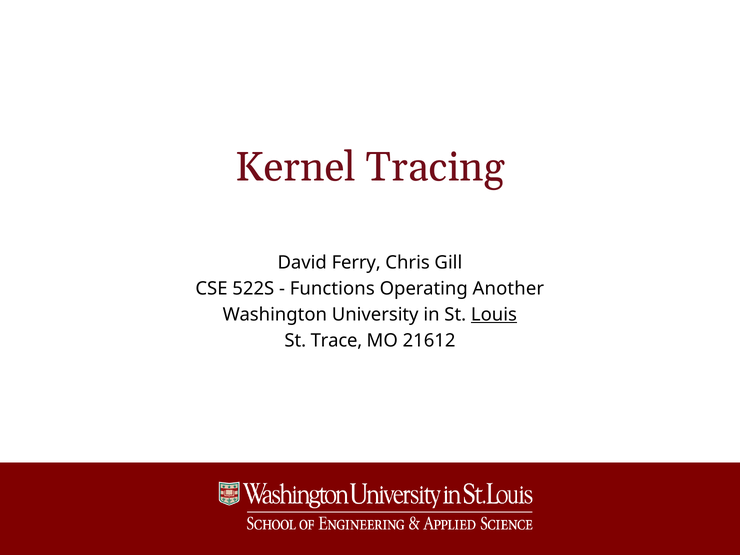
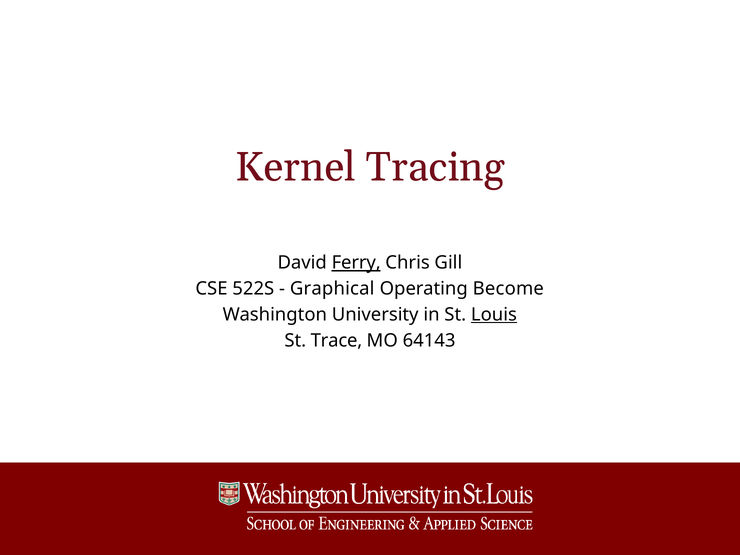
Ferry underline: none -> present (356, 263)
Functions: Functions -> Graphical (332, 289)
Another: Another -> Become (508, 289)
21612: 21612 -> 64143 (429, 340)
